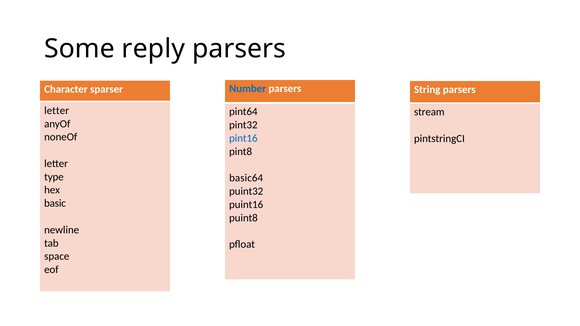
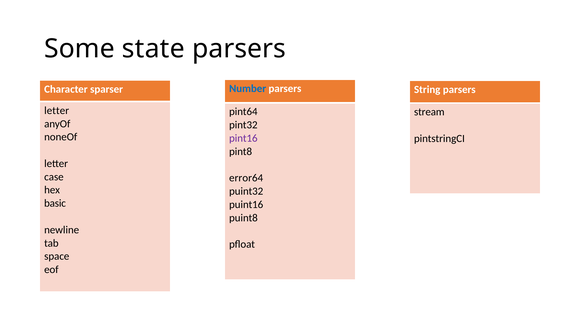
reply: reply -> state (153, 49)
pint16 colour: blue -> purple (243, 138)
type: type -> case (54, 177)
basic64: basic64 -> error64 (246, 178)
